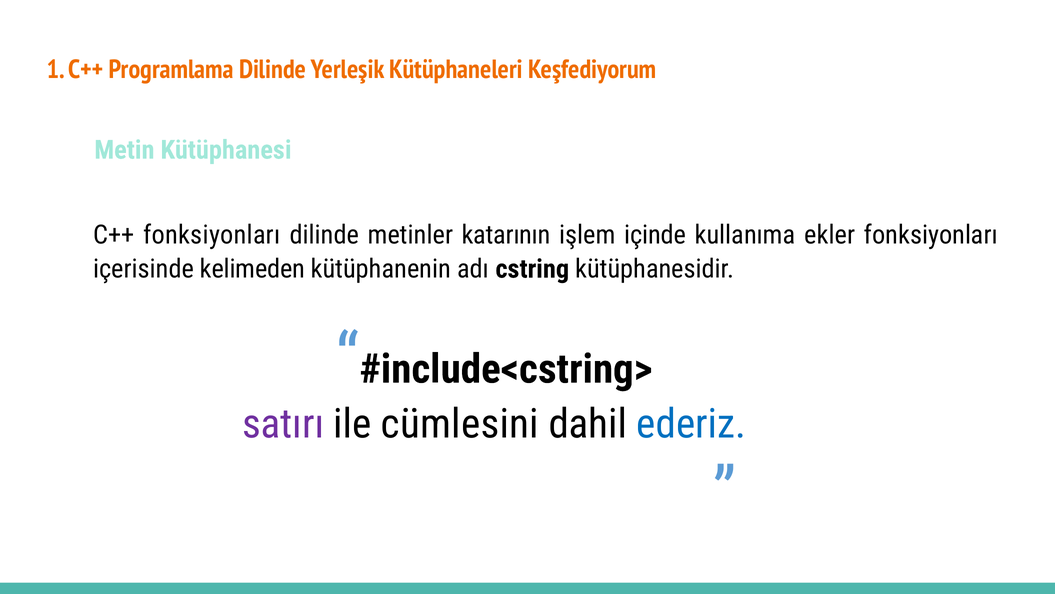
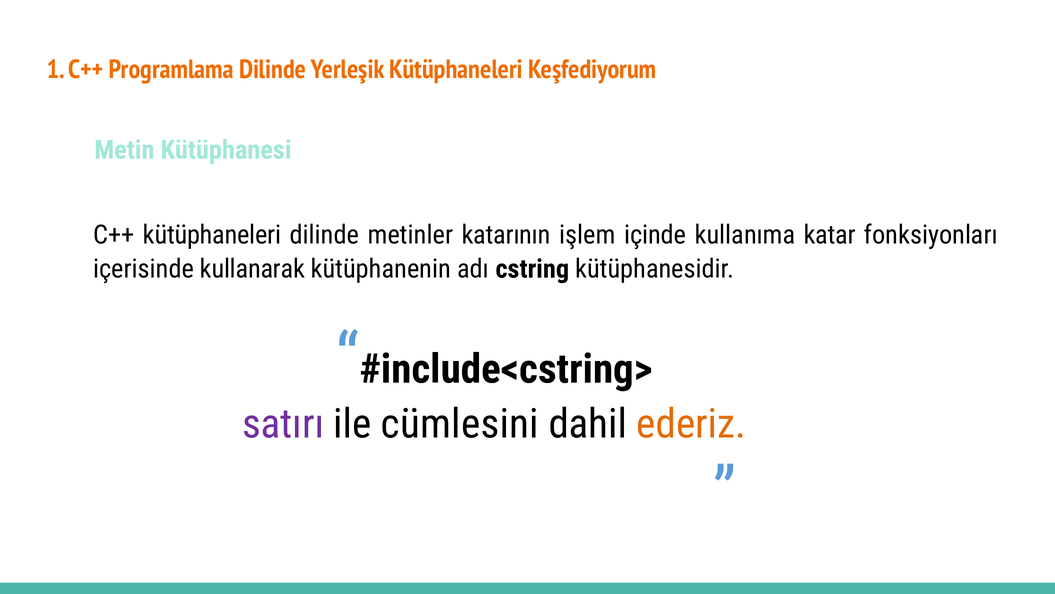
C++ fonksiyonları: fonksiyonları -> kütüphaneleri (212, 235)
ekler: ekler -> katar (830, 235)
kelimeden: kelimeden -> kullanarak (252, 269)
ederiz colour: blue -> orange (691, 424)
